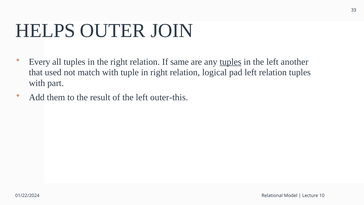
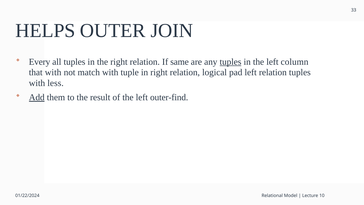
another: another -> column (295, 62)
that used: used -> with (53, 72)
part: part -> less (56, 83)
Add underline: none -> present (37, 97)
outer-this: outer-this -> outer-find (169, 97)
